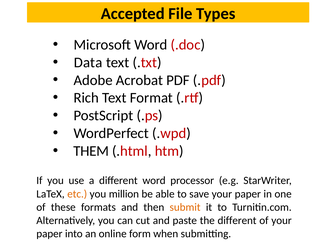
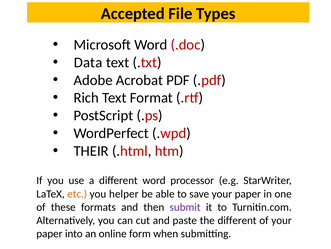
THEM: THEM -> THEIR (91, 151)
million: million -> helper (124, 193)
submit colour: orange -> purple (185, 207)
